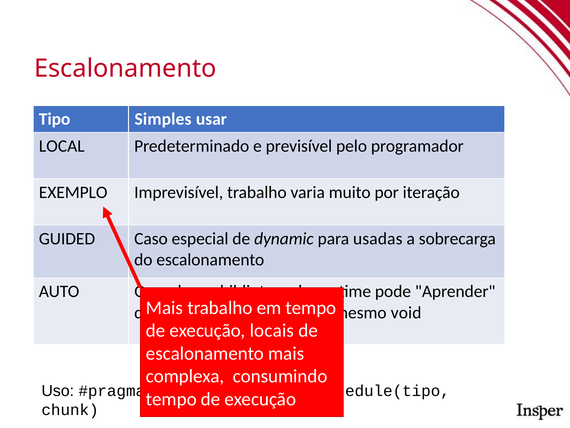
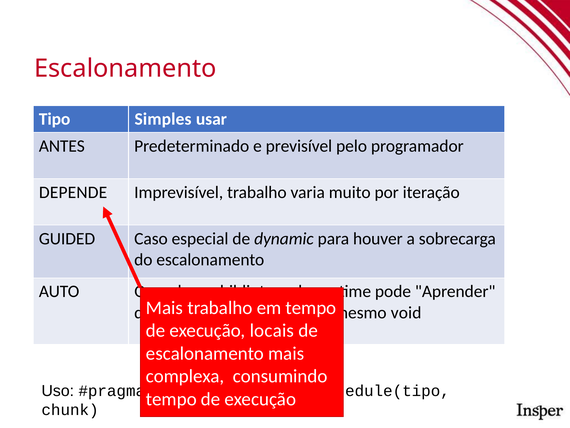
LOCAL: LOCAL -> ANTES (62, 146)
EXEMPLO: EXEMPLO -> DEPENDE (73, 192)
usadas: usadas -> houver (378, 238)
